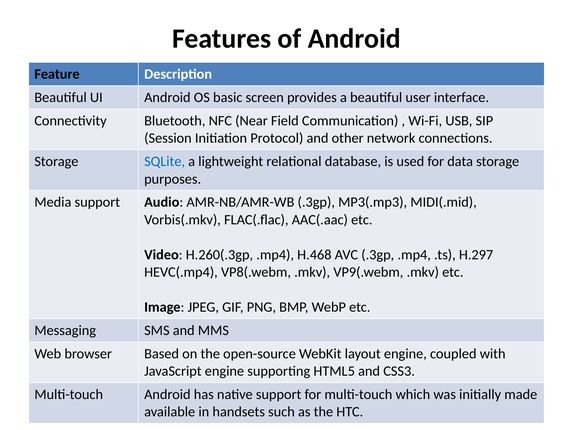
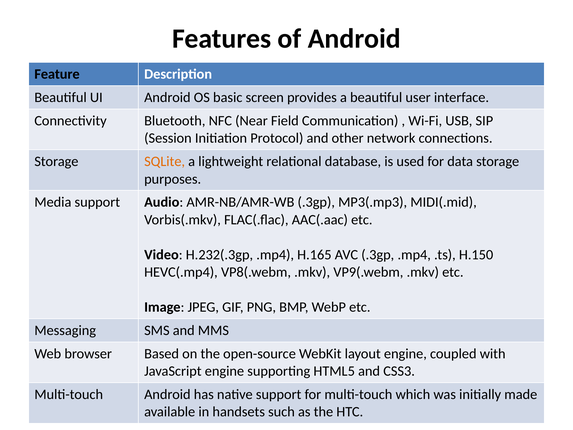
SQLite colour: blue -> orange (165, 161)
H.260(.3gp: H.260(.3gp -> H.232(.3gp (219, 255)
H.468: H.468 -> H.165 (314, 255)
H.297: H.297 -> H.150 (476, 255)
